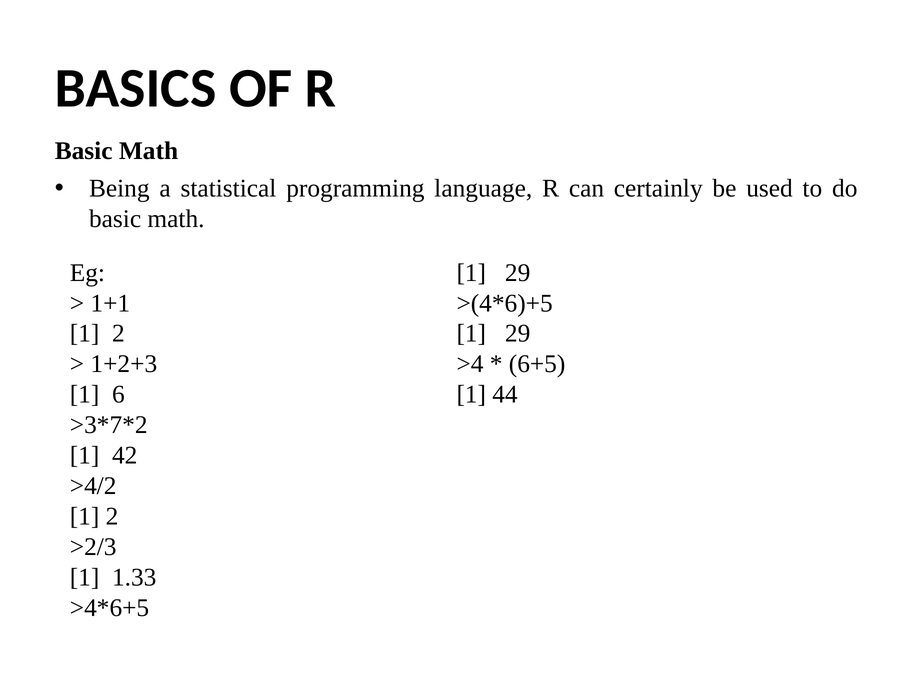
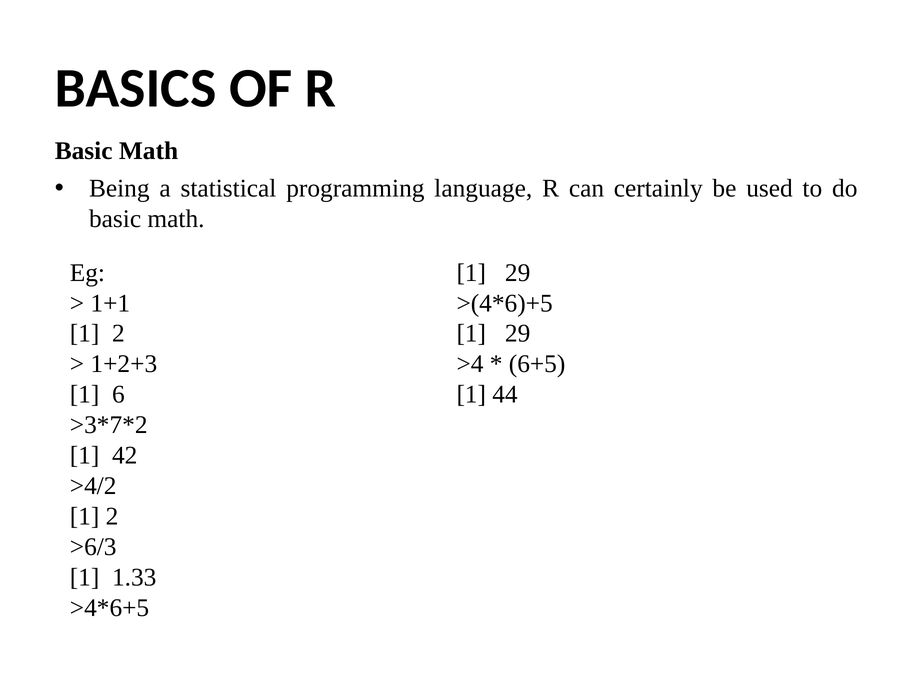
>2/3: >2/3 -> >6/3 (93, 547)
